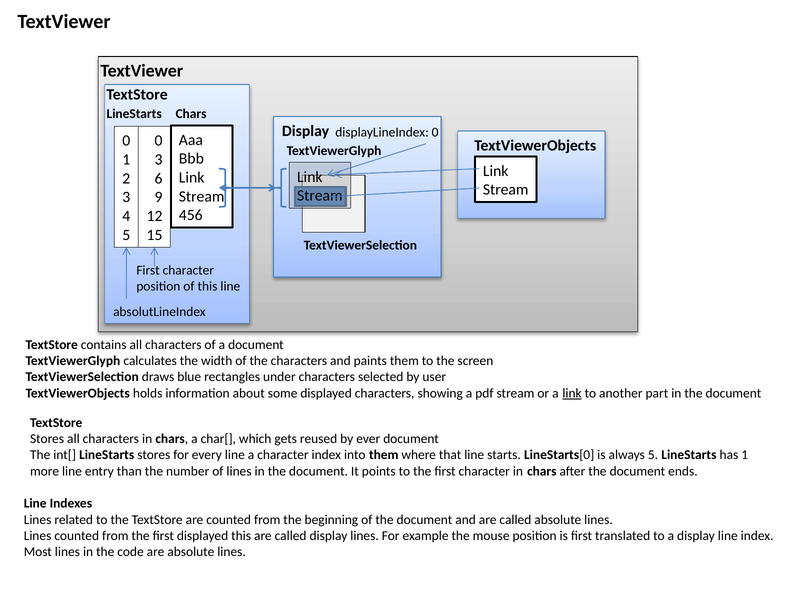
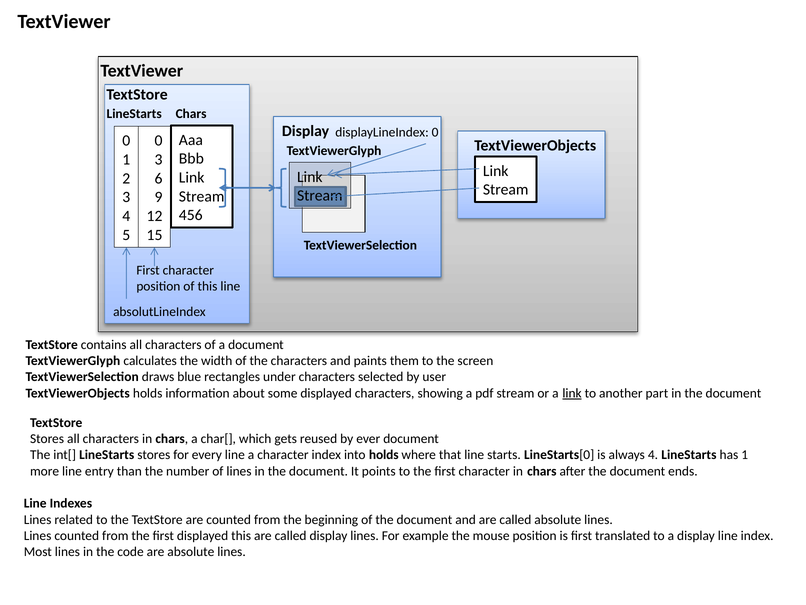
into them: them -> holds (384, 455)
always 5: 5 -> 4 (653, 455)
